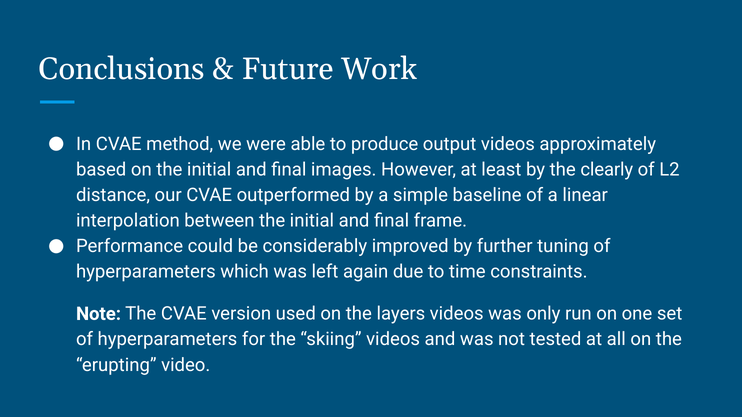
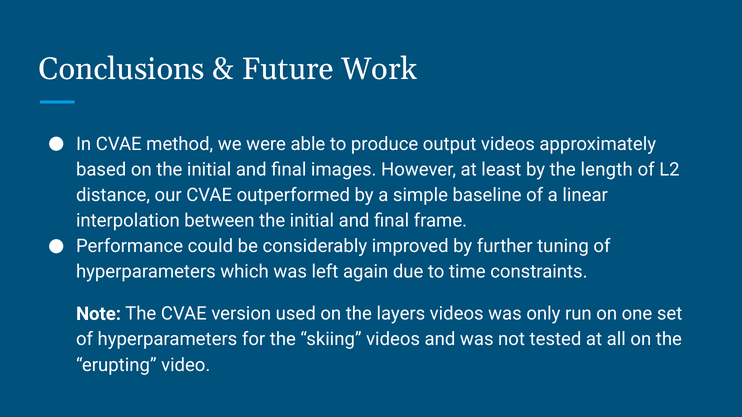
clearly: clearly -> length (607, 170)
